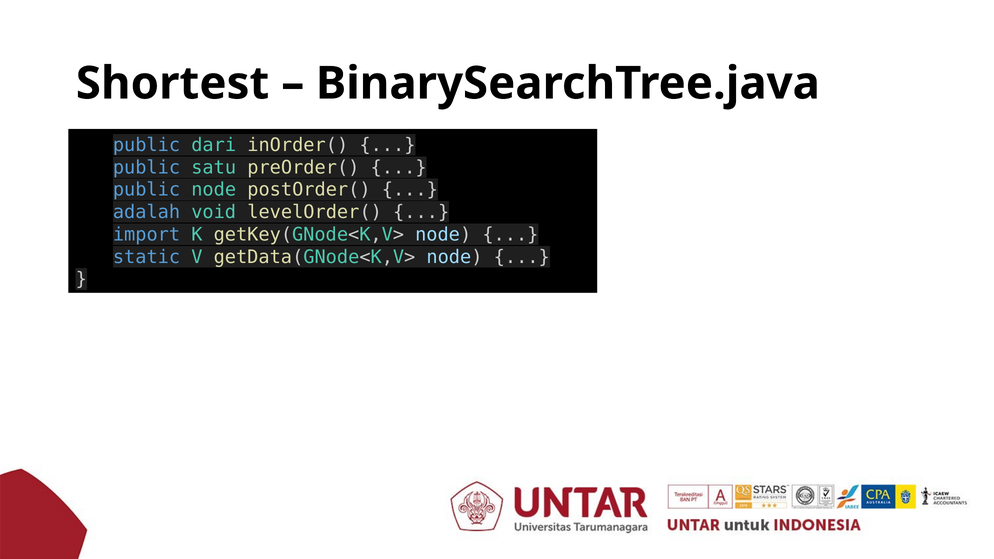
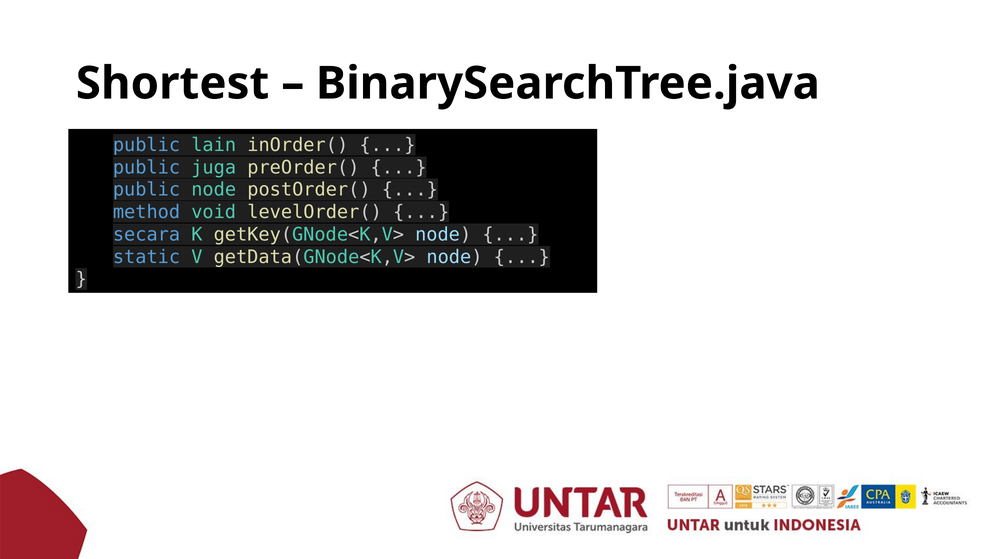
dari: dari -> lain (214, 145)
satu: satu -> juga (214, 167)
adalah: adalah -> method (147, 212)
import: import -> secara (147, 235)
